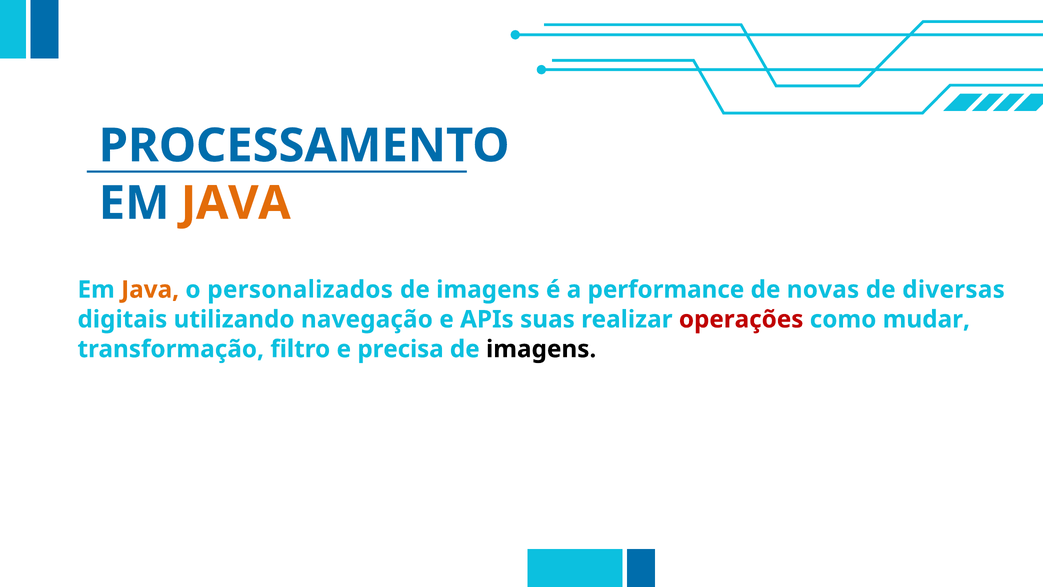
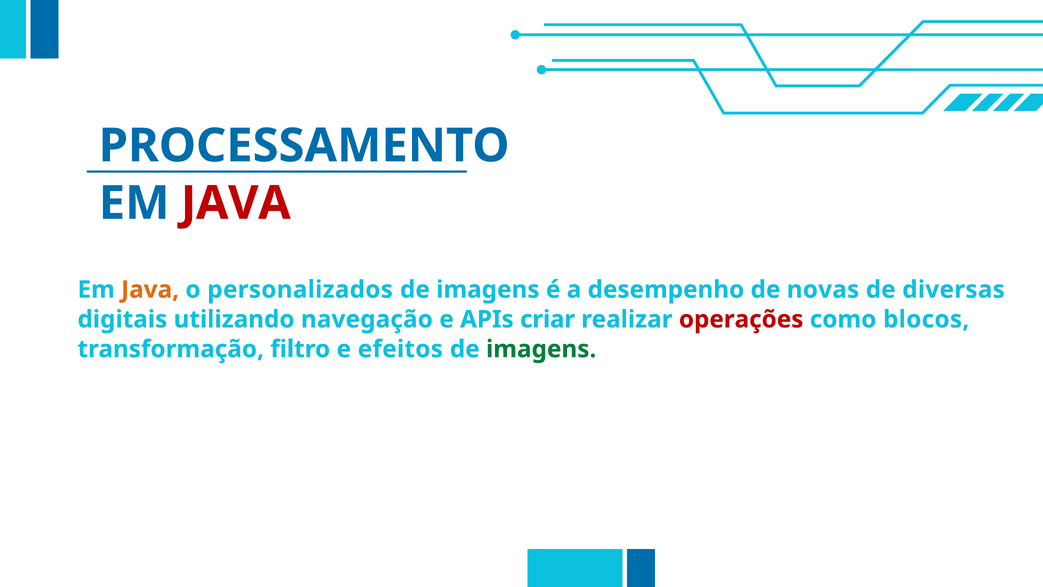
JAVA colour: orange -> red (236, 203)
performance: performance -> desempenho (666, 290)
suas: suas -> criar (548, 319)
mudar: mudar -> blocos (926, 319)
precisa: precisa -> efeitos (400, 349)
imagens colour: black -> green (541, 349)
